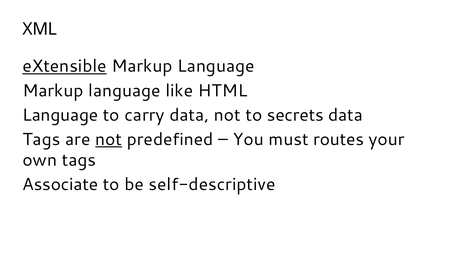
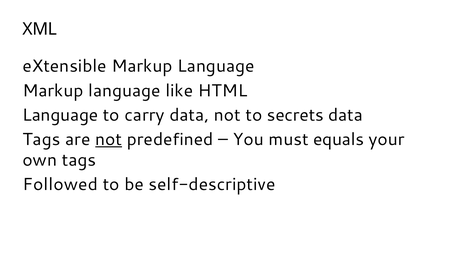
eXtensible underline: present -> none (65, 66)
routes: routes -> equals (339, 140)
Associate: Associate -> Followed (60, 185)
